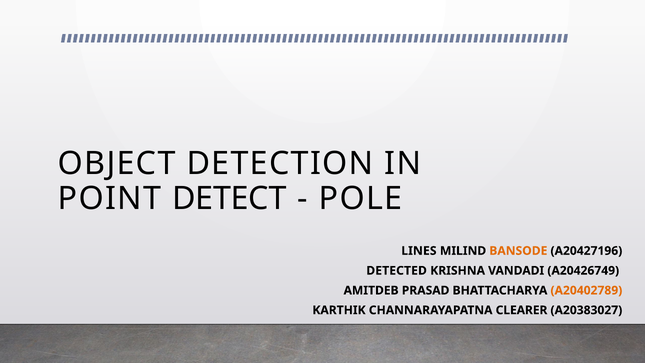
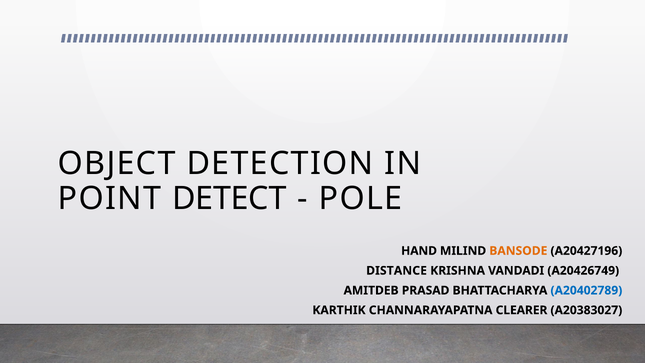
LINES: LINES -> HAND (419, 251)
DETECTED: DETECTED -> DISTANCE (397, 271)
A20402789 colour: orange -> blue (586, 290)
